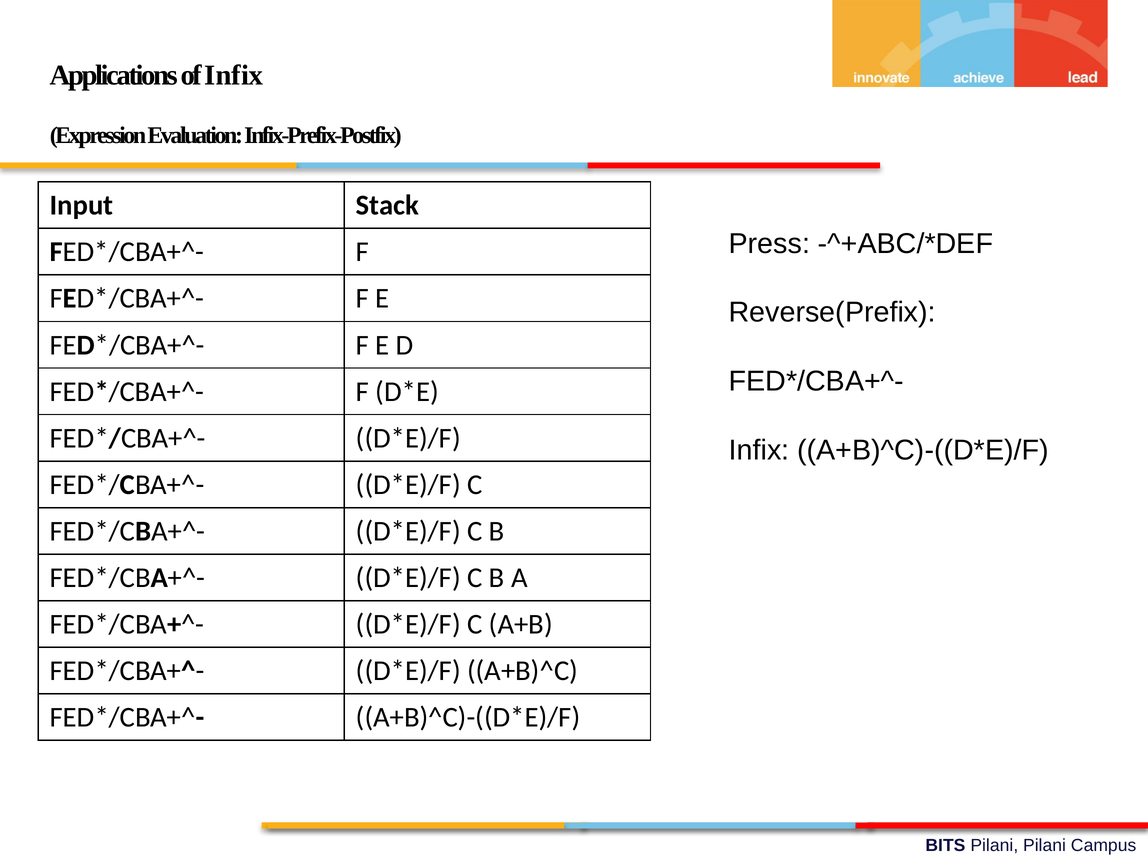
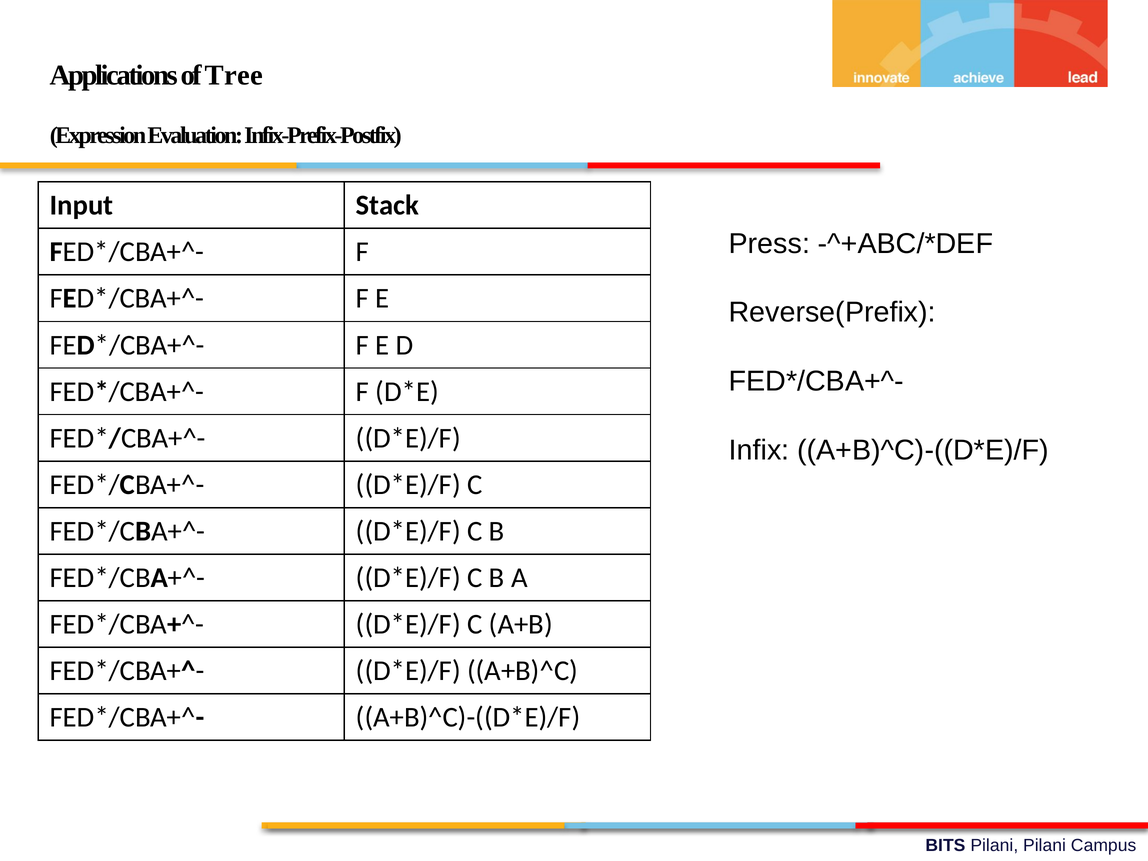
of Infix: Infix -> Tree (234, 75)
